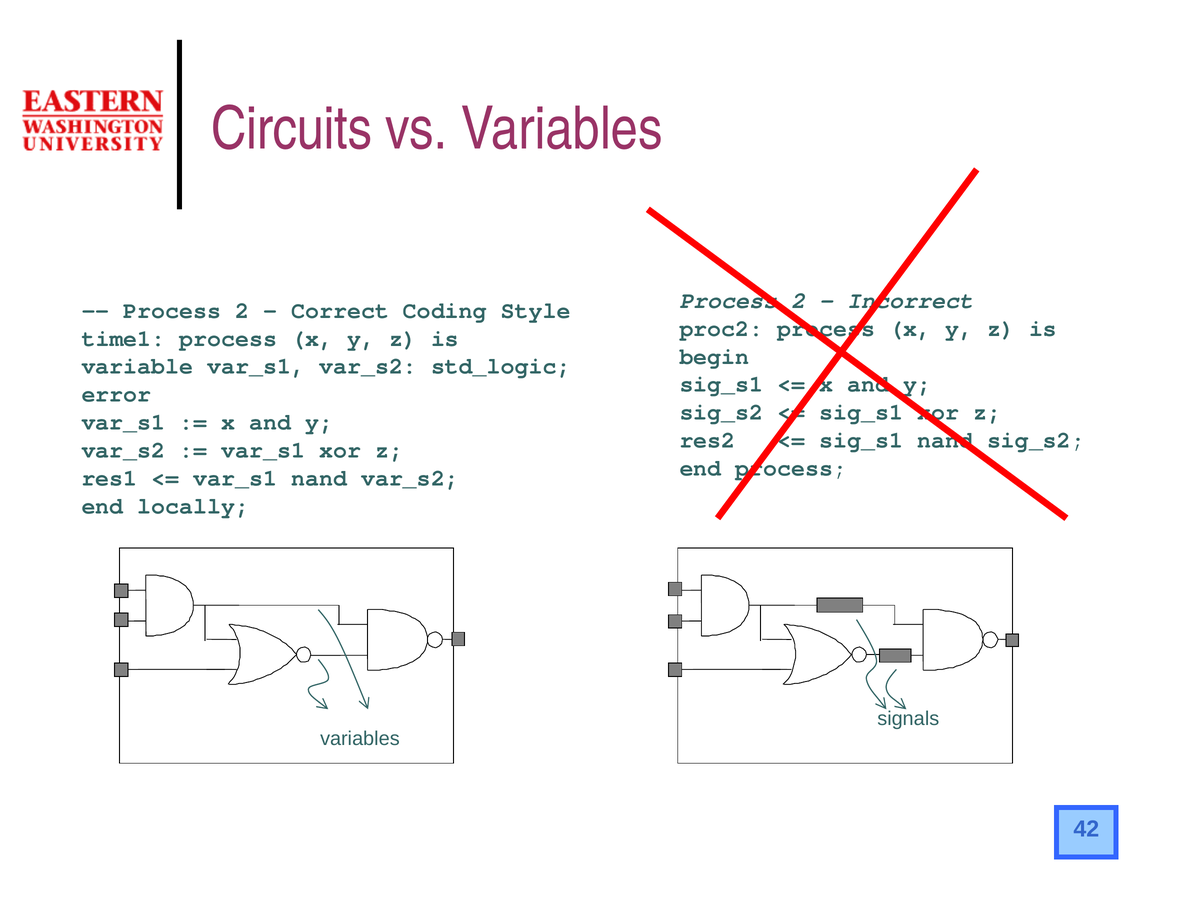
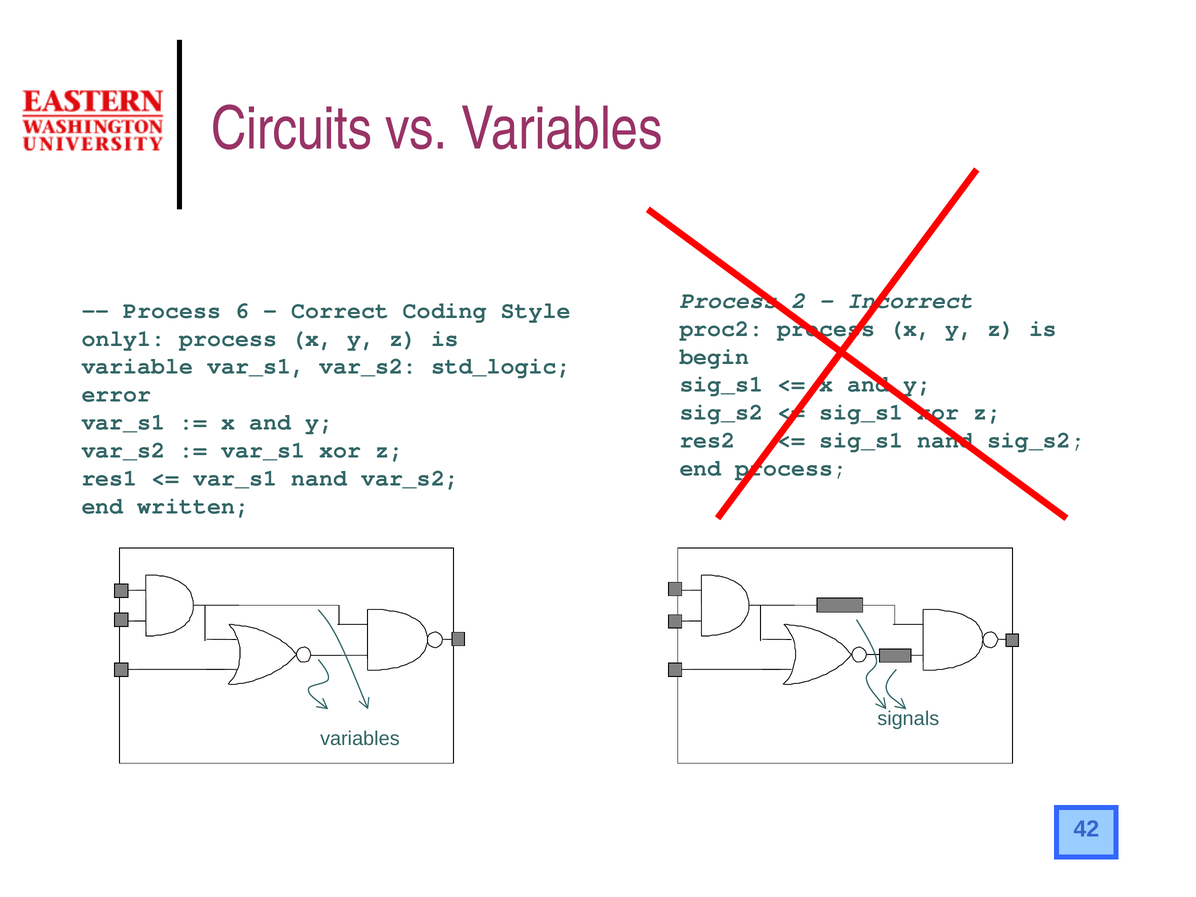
2: 2 -> 6 (242, 310)
time1: time1 -> only1 (123, 338)
locally: locally -> written (193, 506)
